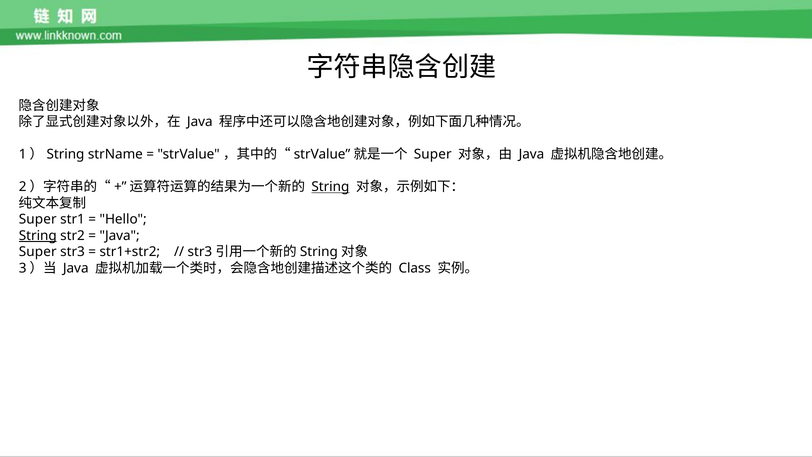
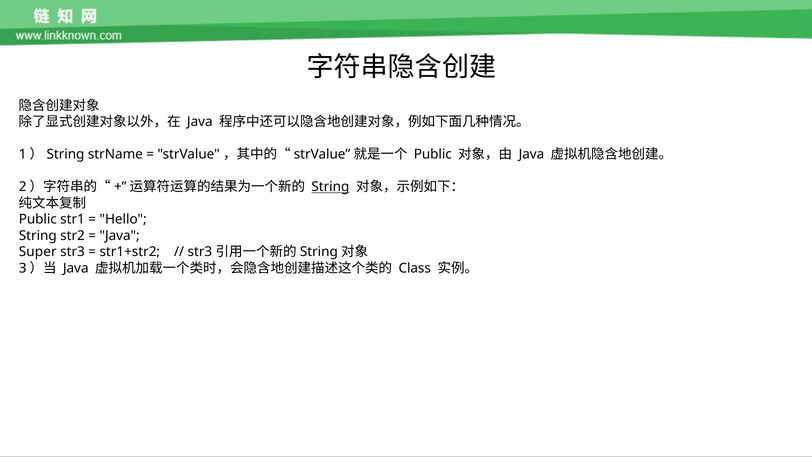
Super: Super -> Public (433, 154)
Super: Super -> Public (38, 219)
String underline: present -> none (38, 235)
